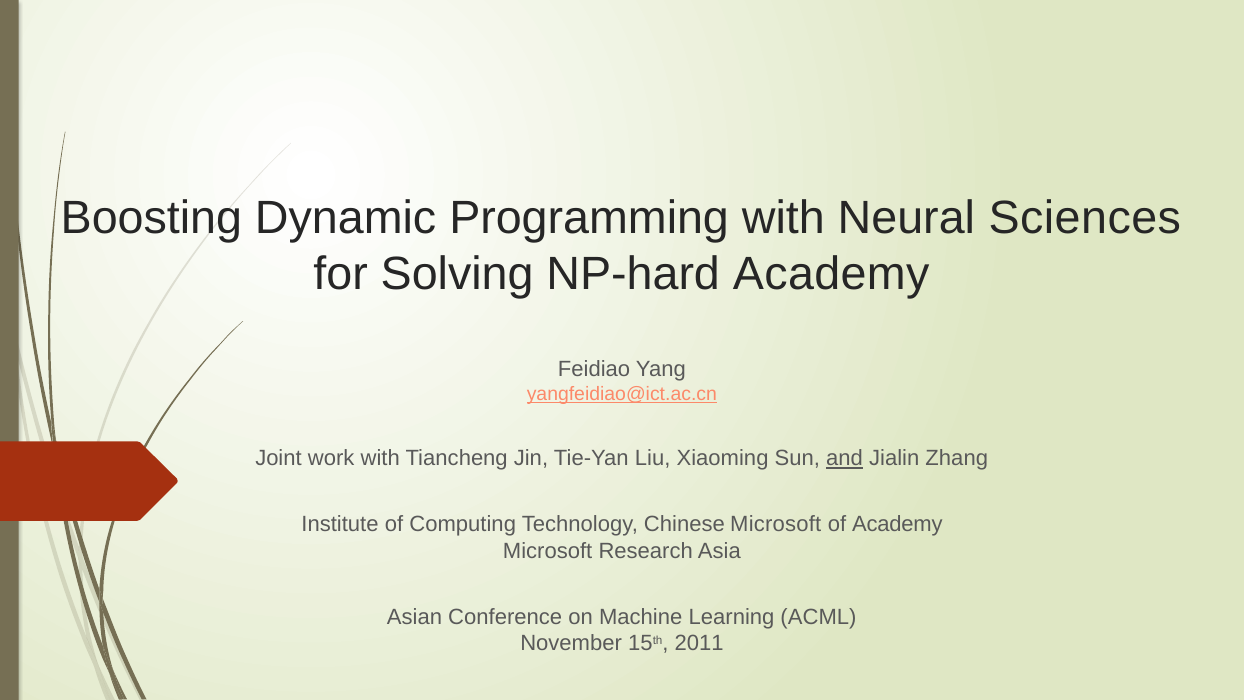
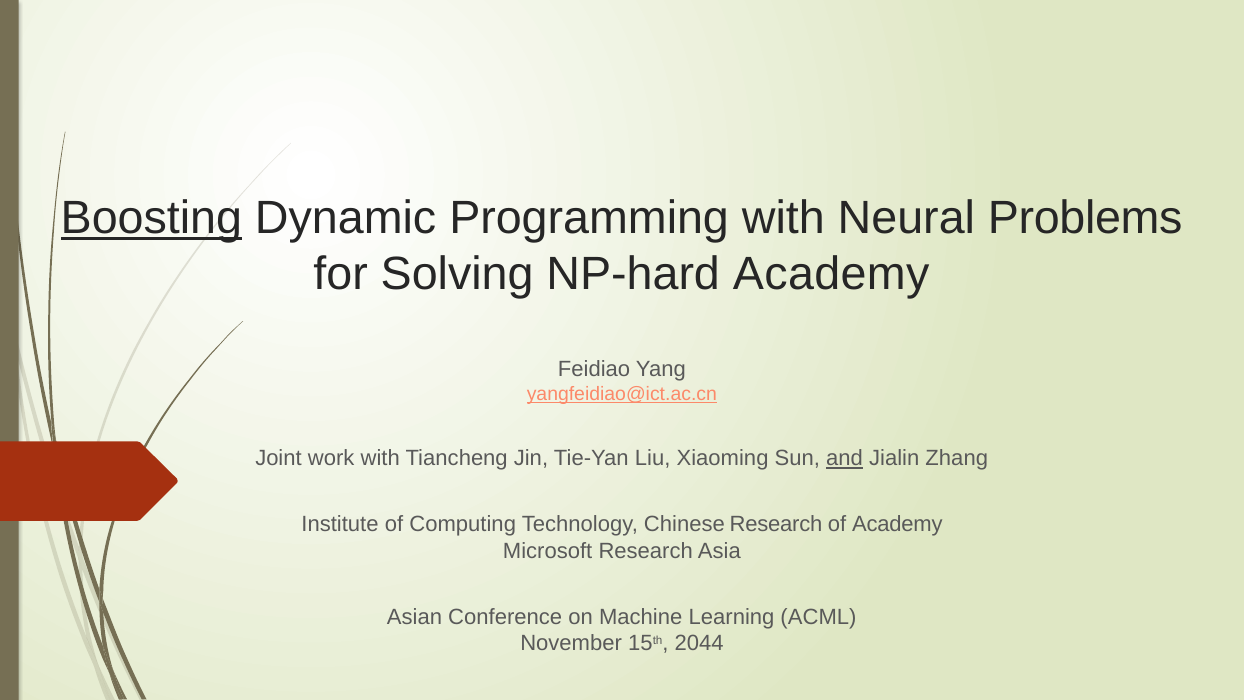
Boosting underline: none -> present (151, 218)
Sciences: Sciences -> Problems (1085, 218)
Chinese Microsoft: Microsoft -> Research (776, 524)
2011: 2011 -> 2044 (699, 643)
